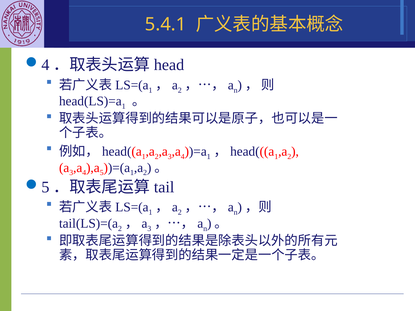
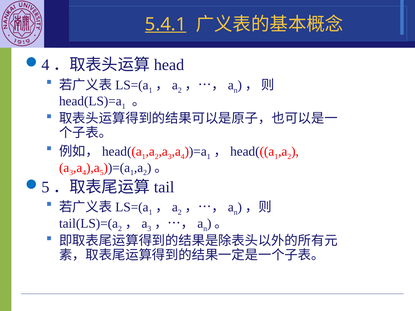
5.4.1 underline: none -> present (166, 24)
